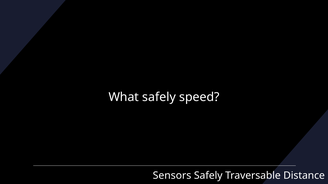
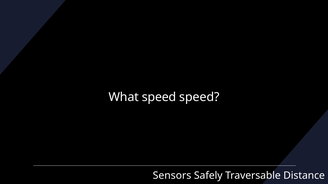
What safely: safely -> speed (159, 97)
